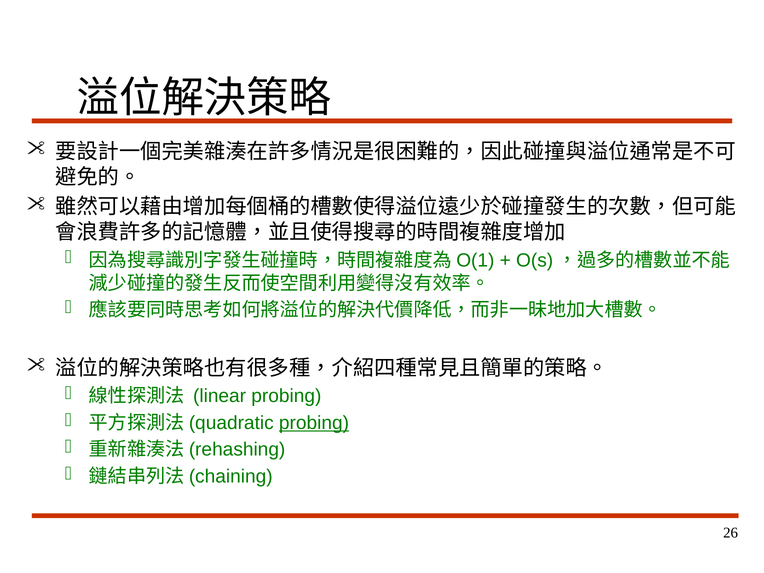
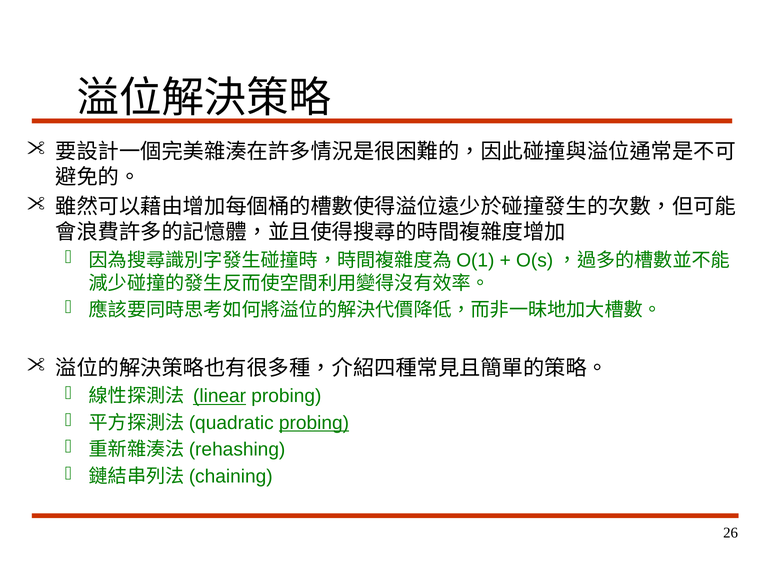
linear underline: none -> present (220, 396)
